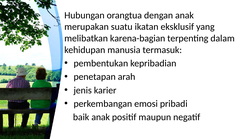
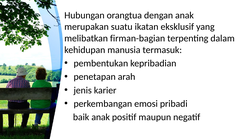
karena-bagian: karena-bagian -> firman-bagian (138, 38)
